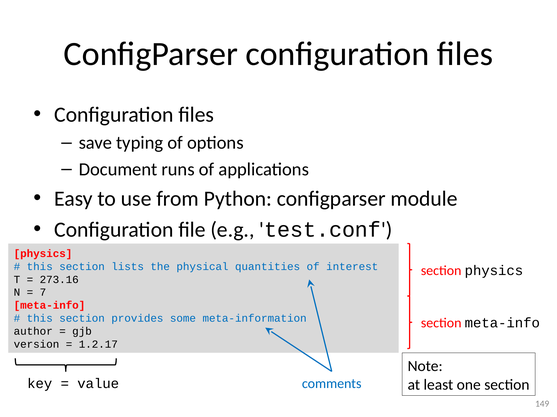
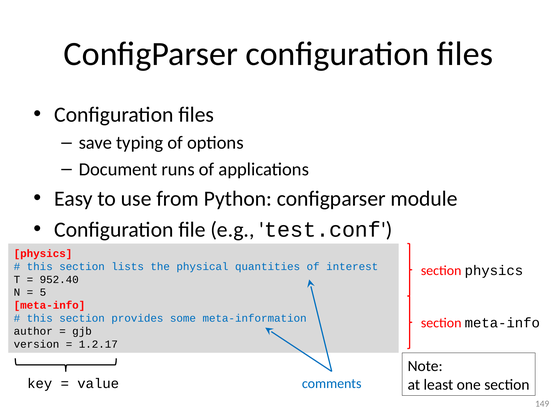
273.16: 273.16 -> 952.40 (59, 280)
7: 7 -> 5 (43, 293)
